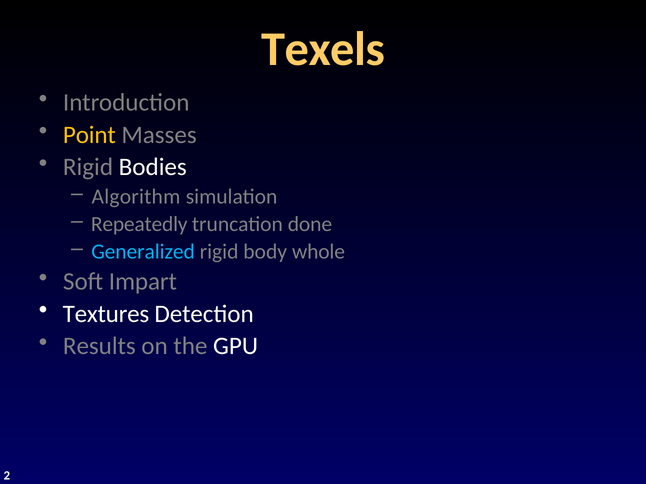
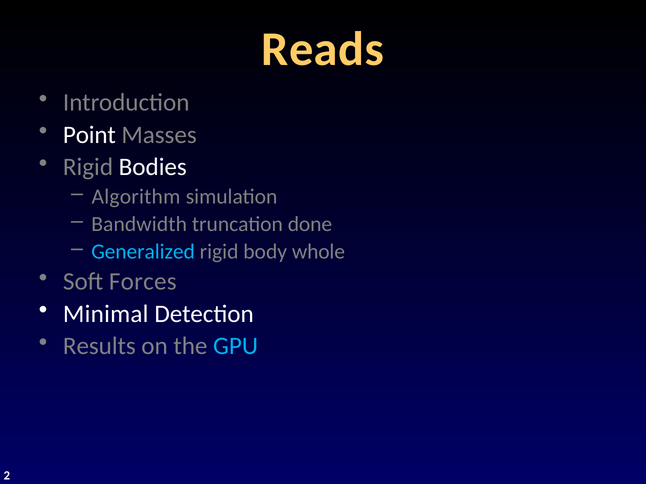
Texels: Texels -> Reads (323, 49)
Point colour: yellow -> white (89, 135)
Repeatedly: Repeatedly -> Bandwidth (139, 224)
Impart: Impart -> Forces (143, 282)
Textures: Textures -> Minimal (106, 314)
GPU colour: white -> light blue (236, 346)
